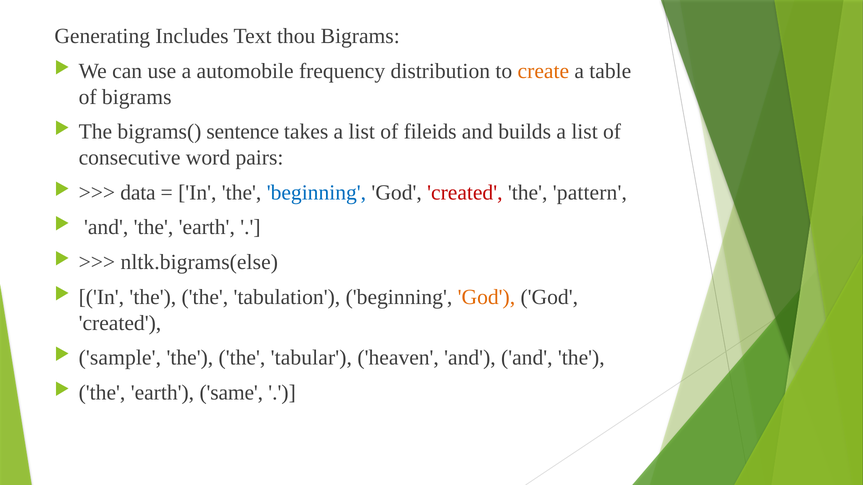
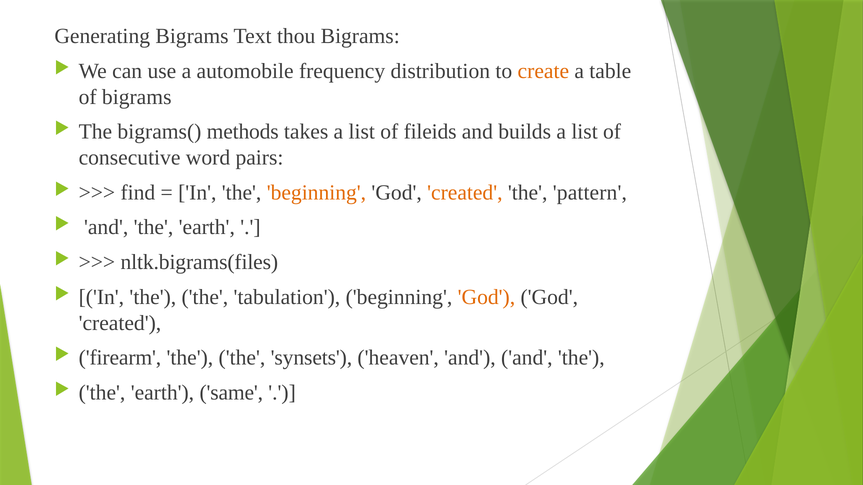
Generating Includes: Includes -> Bigrams (192, 36)
sentence: sentence -> methods (243, 132)
data: data -> find (138, 193)
beginning colour: blue -> orange (316, 193)
created colour: red -> orange (465, 193)
nltk.bigrams(else: nltk.bigrams(else -> nltk.bigrams(files (199, 262)
sample: sample -> firearm (120, 358)
tabular: tabular -> synsets (311, 358)
